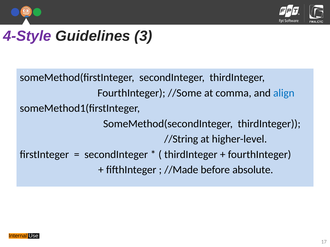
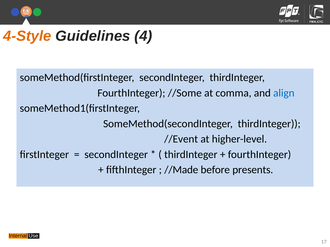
4-Style colour: purple -> orange (27, 36)
3: 3 -> 4 (143, 36)
//String: //String -> //Event (181, 139)
absolute: absolute -> presents (253, 170)
